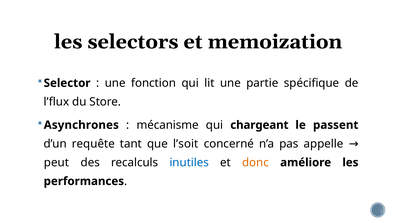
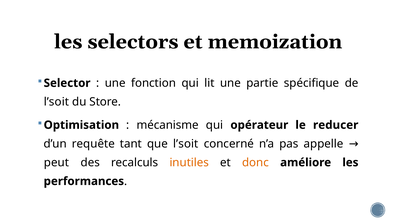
l’flux: l’flux -> l’soit (56, 102)
Asynchrones: Asynchrones -> Optimisation (81, 125)
chargeant: chargeant -> opérateur (259, 125)
passent: passent -> reducer (336, 125)
inutiles colour: blue -> orange (189, 162)
